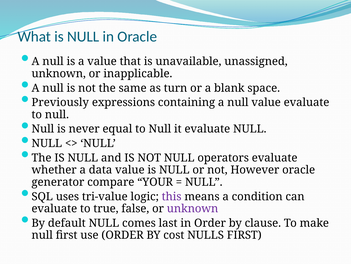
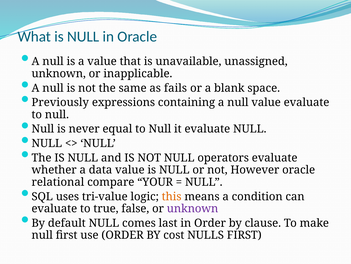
turn: turn -> fails (175, 88)
generator: generator -> relational (58, 182)
this colour: purple -> orange (172, 196)
